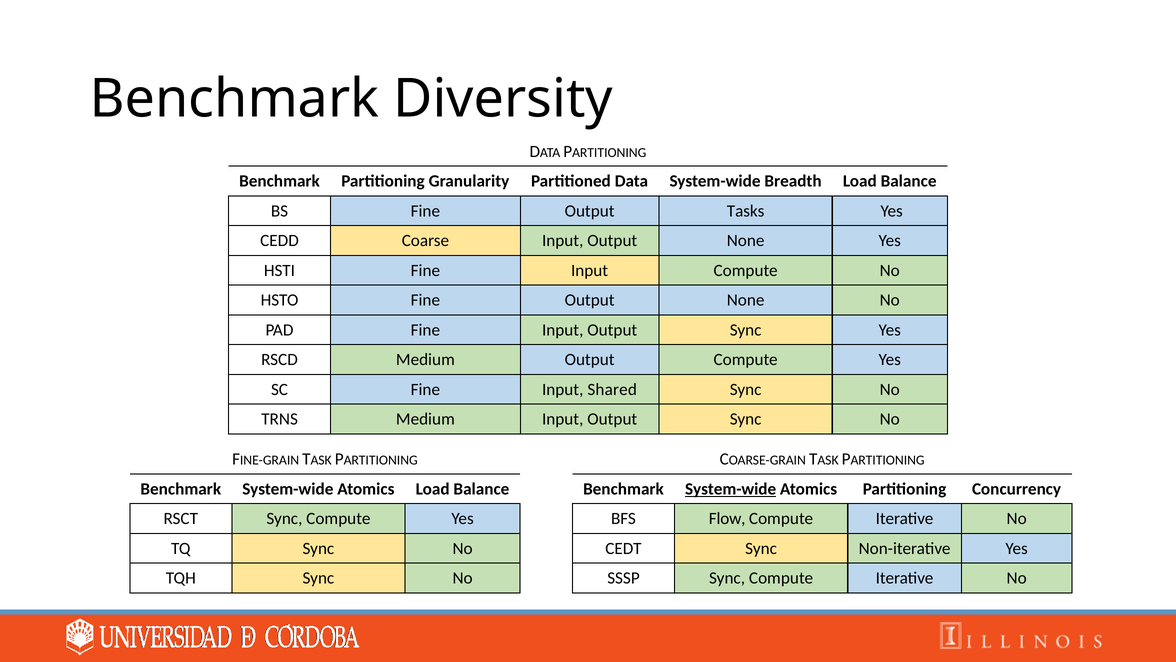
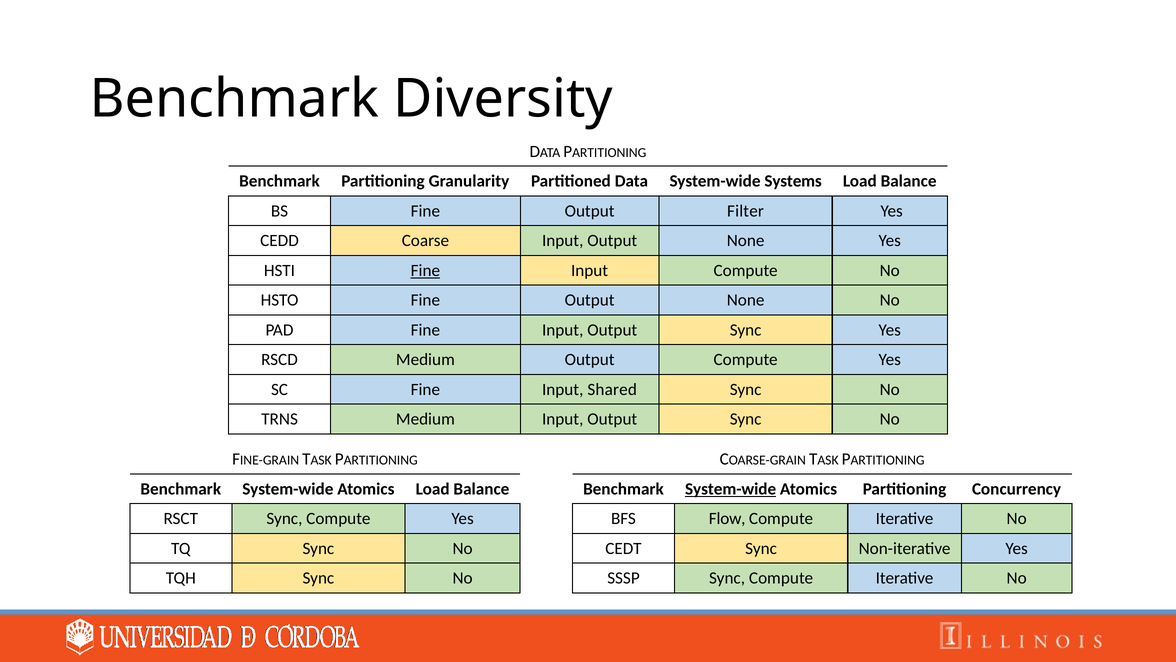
Breadth: Breadth -> Systems (793, 181)
Tasks: Tasks -> Filter (746, 211)
Fine underline: none -> present (425, 270)
